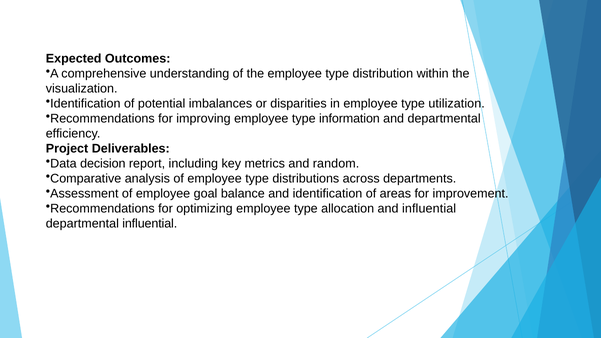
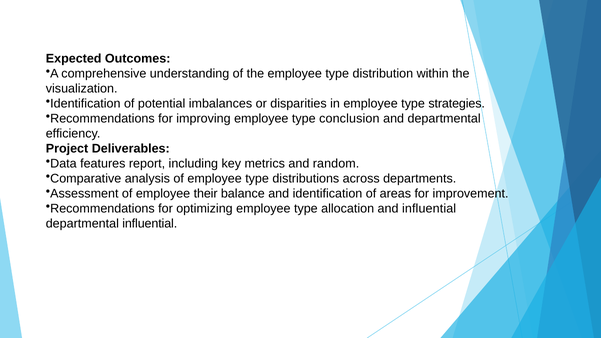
utilization: utilization -> strategies (457, 103)
information: information -> conclusion (349, 119)
decision: decision -> features (103, 164)
goal: goal -> their (206, 194)
